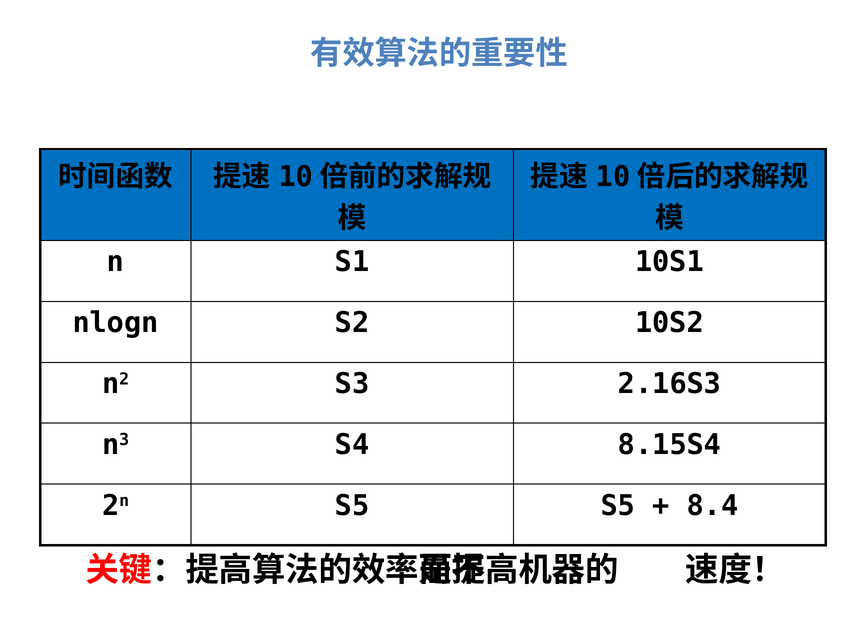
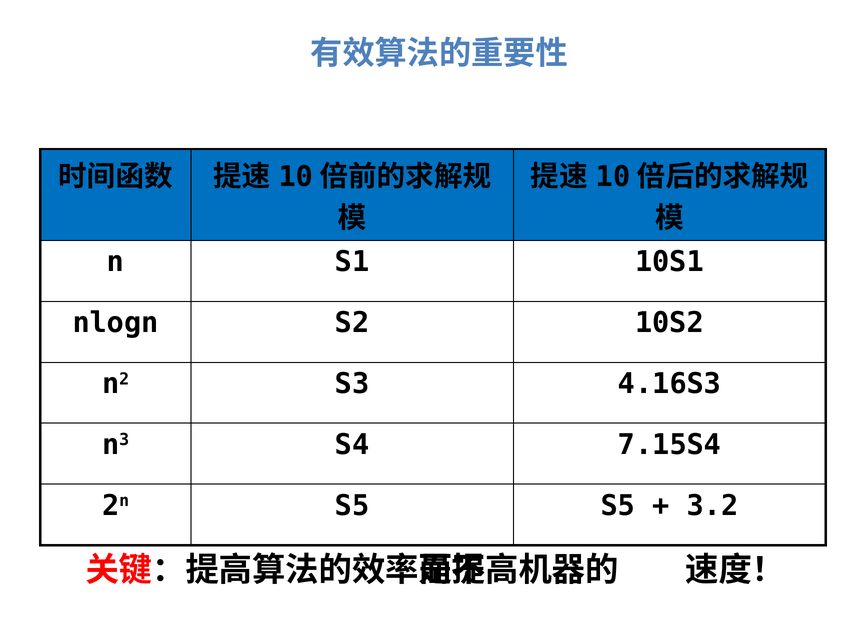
2.16S3: 2.16S3 -> 4.16S3 (670, 384)
8.15S4: 8.15S4 -> 7.15S4 (670, 445)
8.4: 8.4 -> 3.2 (712, 506)
